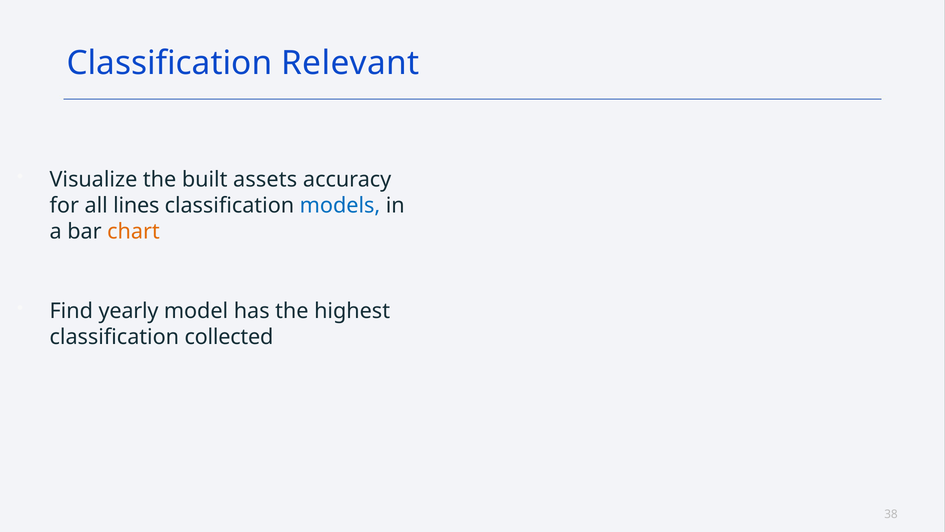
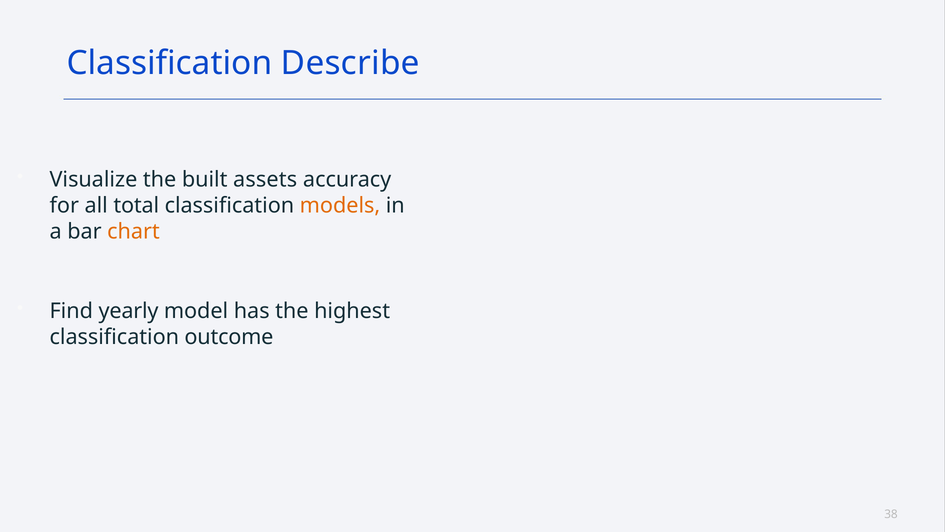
Relevant: Relevant -> Describe (350, 63)
lines: lines -> total (136, 205)
models colour: blue -> orange (340, 205)
collected: collected -> outcome (229, 337)
